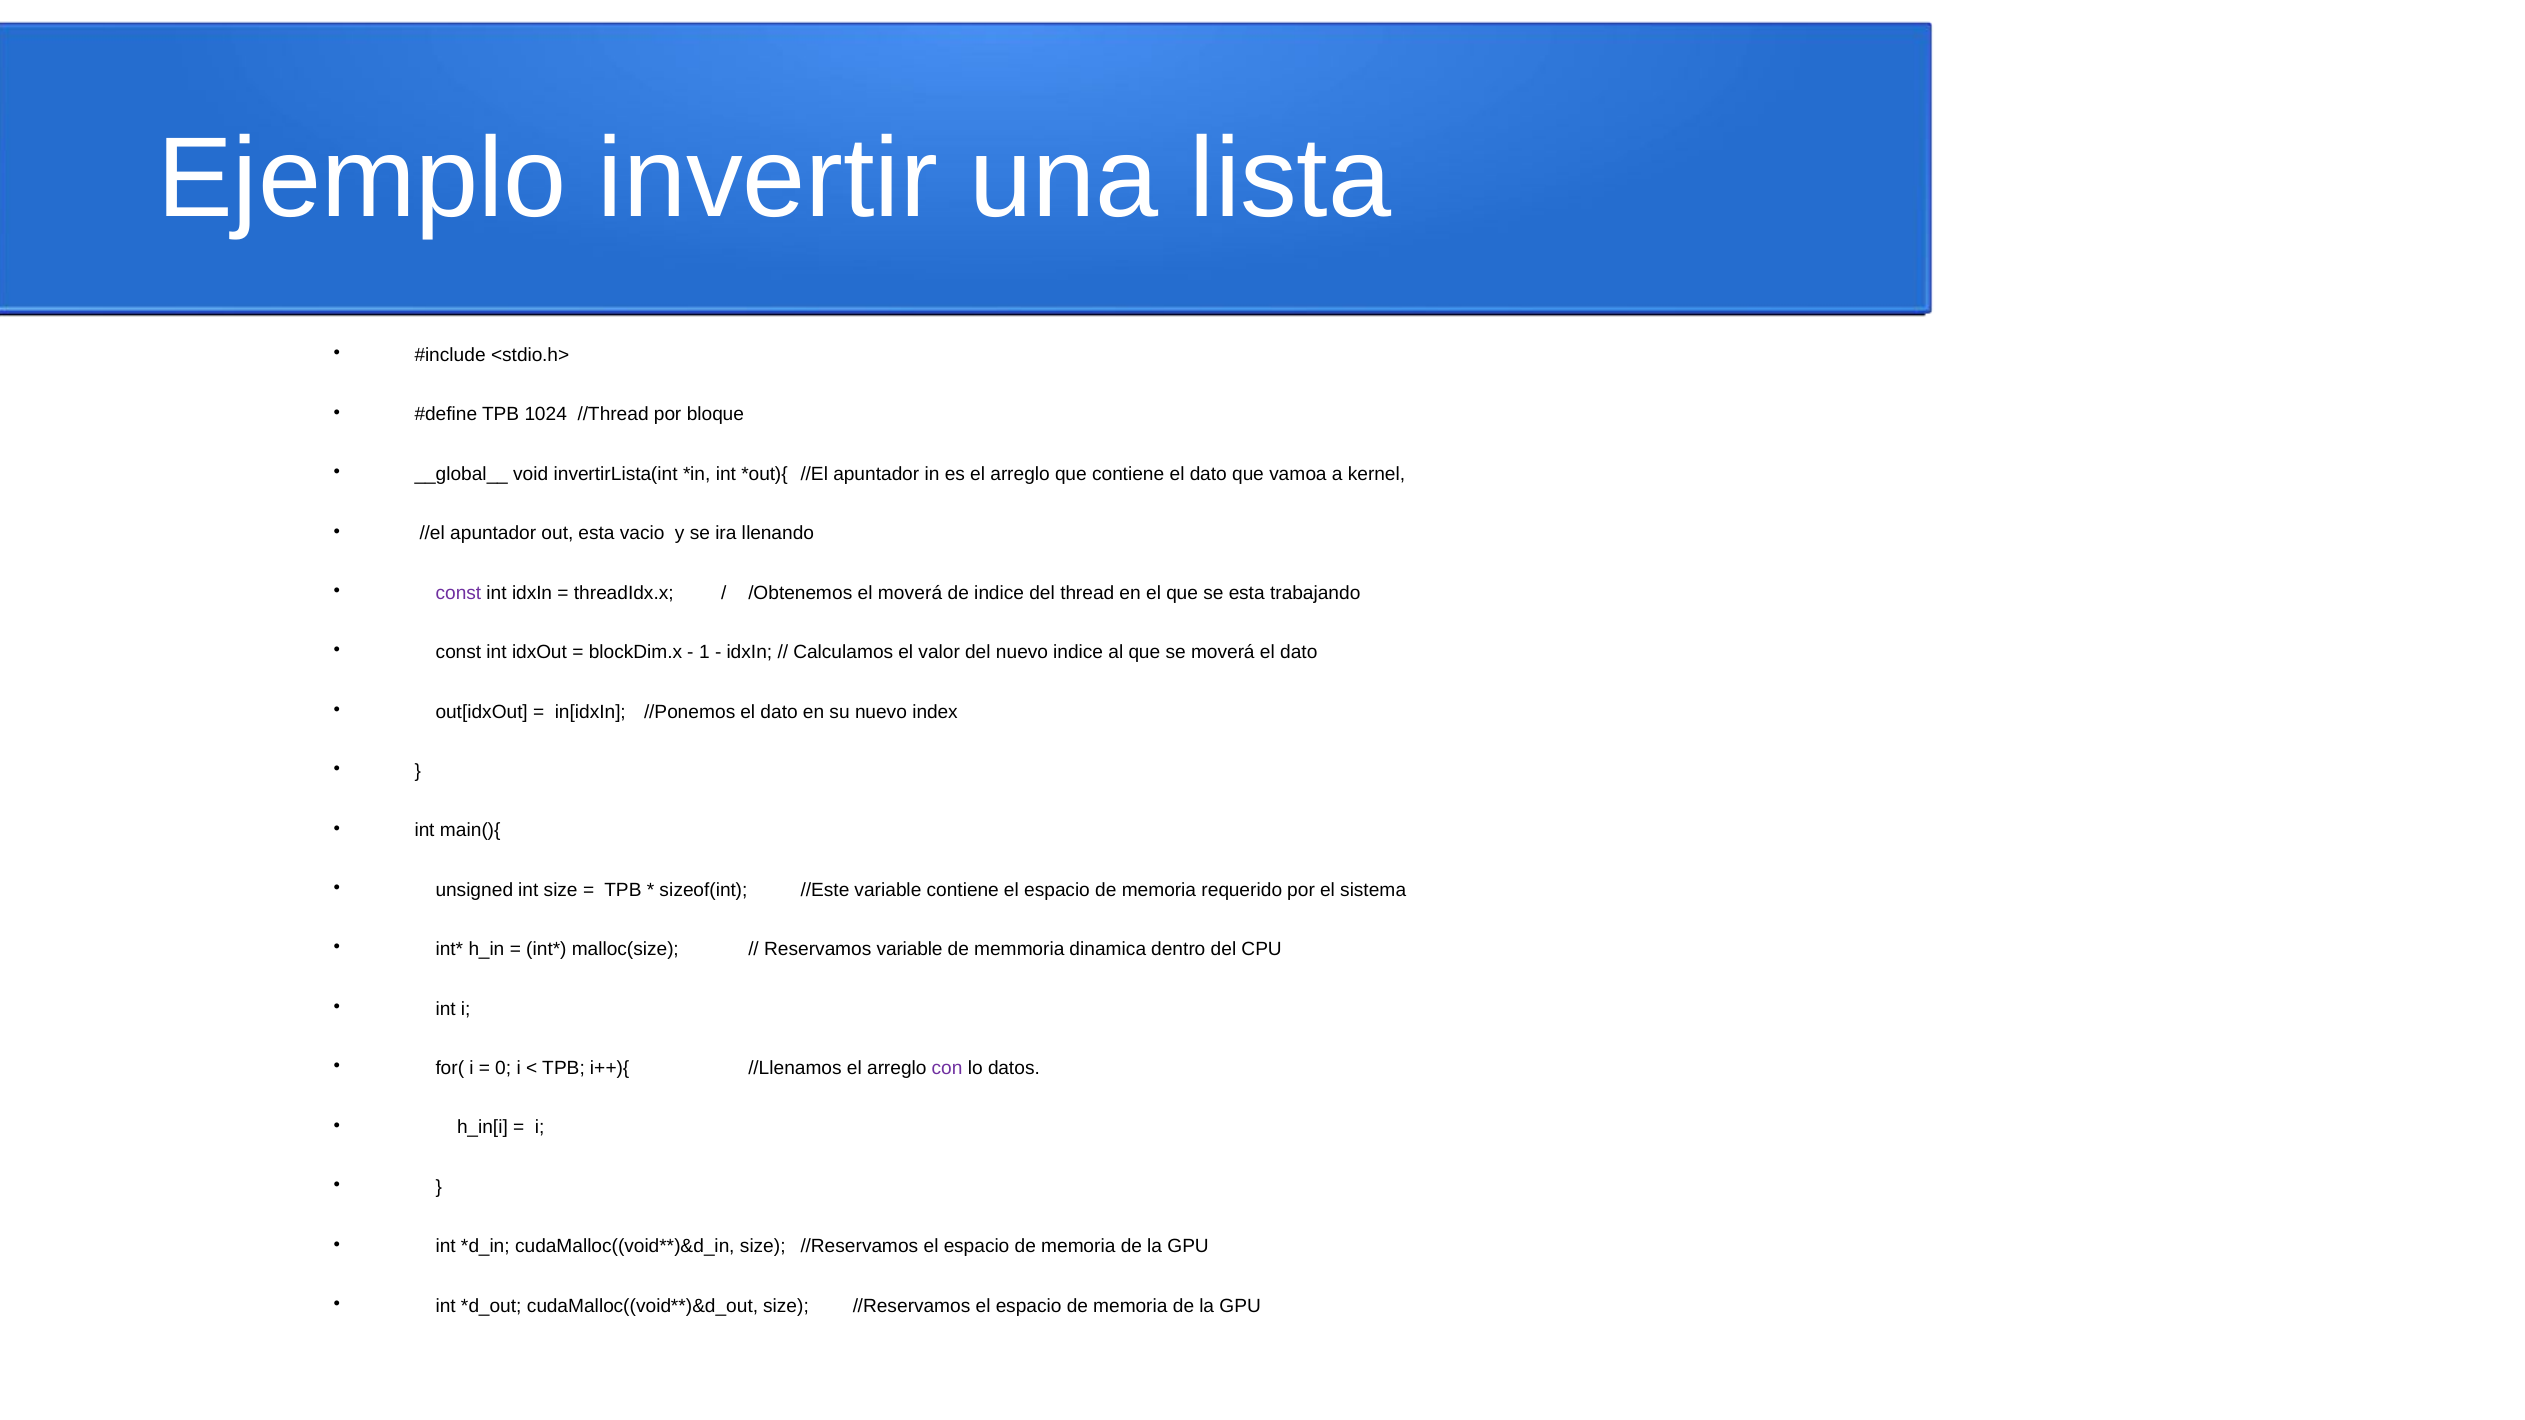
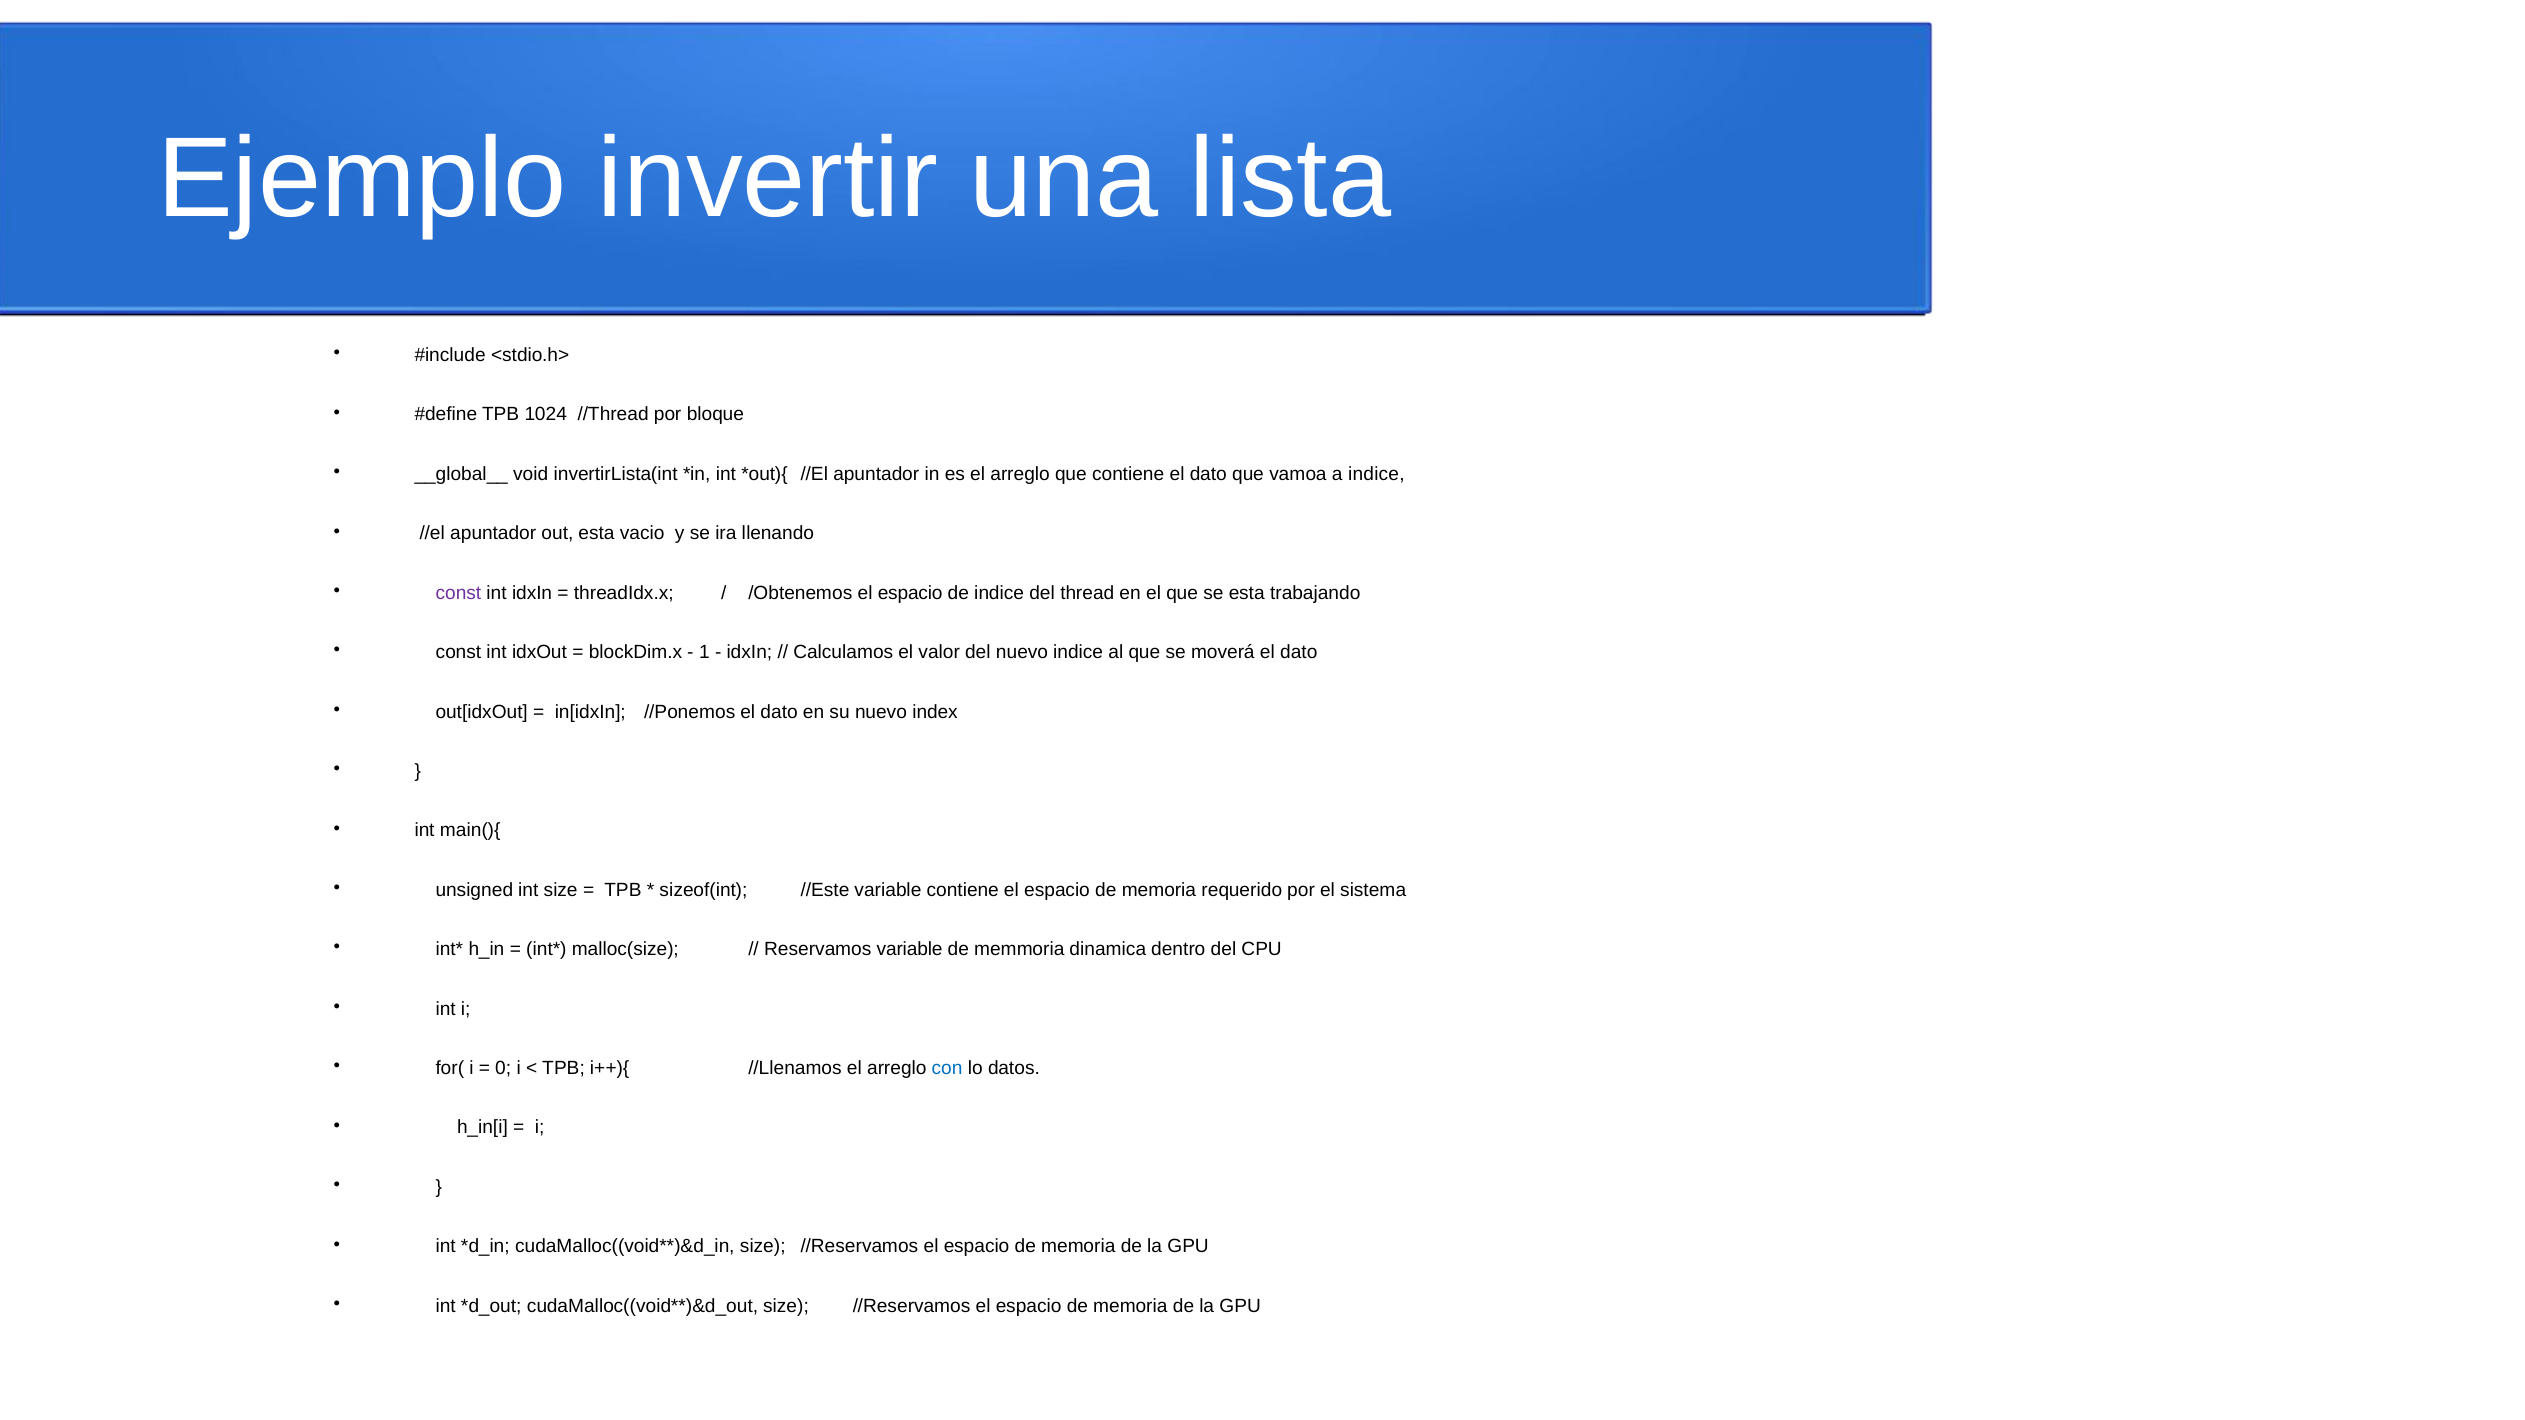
a kernel: kernel -> indice (1376, 474)
/Obtenemos el moverá: moverá -> espacio (910, 593)
con colour: purple -> blue (947, 1068)
